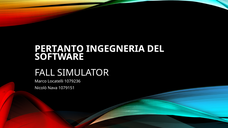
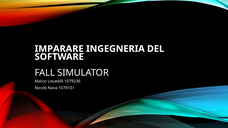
PERTANTO: PERTANTO -> IMPARARE (59, 49)
